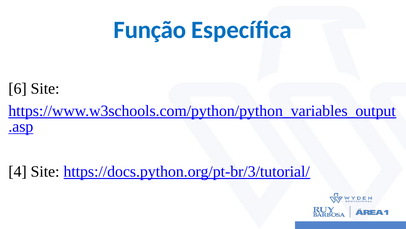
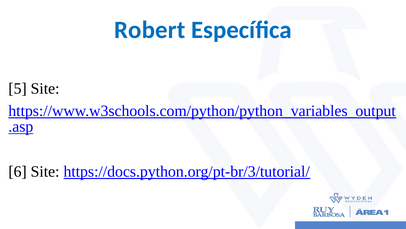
Função: Função -> Robert (150, 30)
6: 6 -> 5 (18, 88)
4: 4 -> 6 (18, 171)
